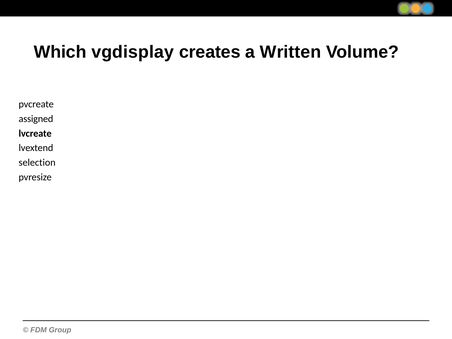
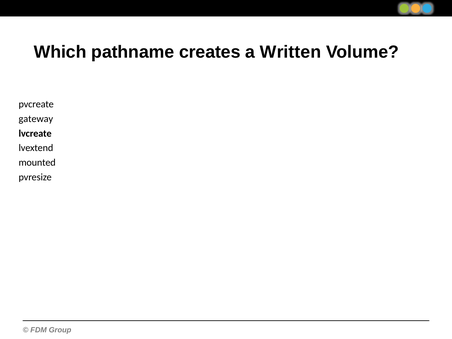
vgdisplay: vgdisplay -> pathname (133, 52)
assigned: assigned -> gateway (36, 119)
selection: selection -> mounted (37, 163)
